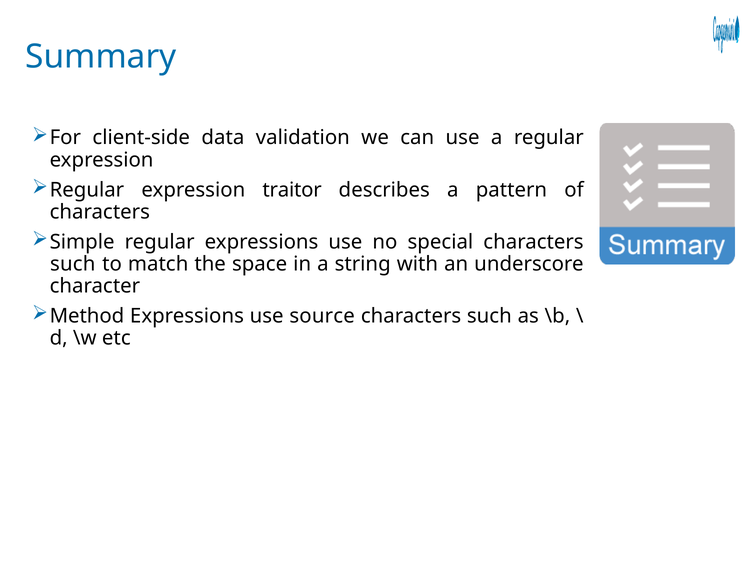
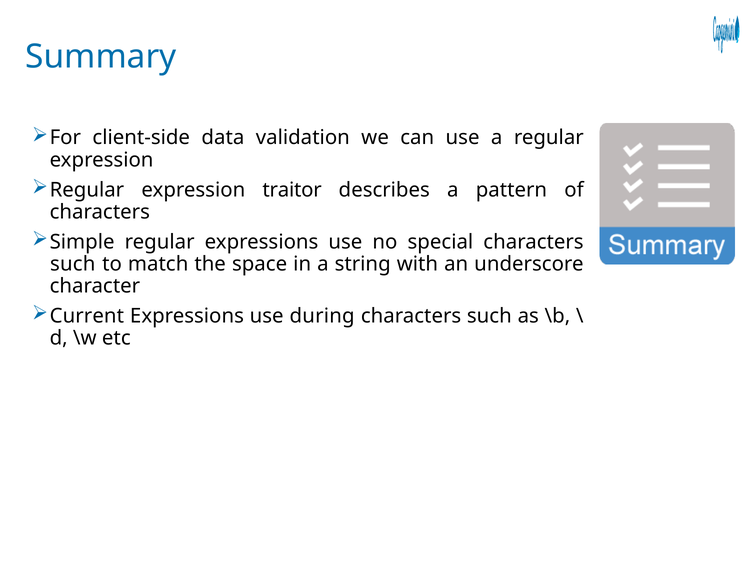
Method: Method -> Current (87, 316)
source: source -> during (322, 316)
